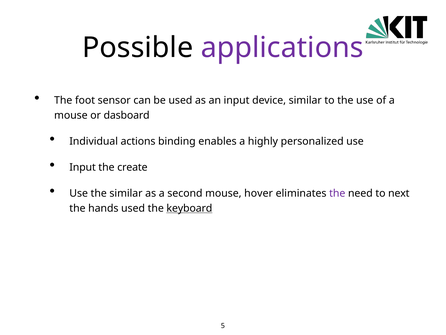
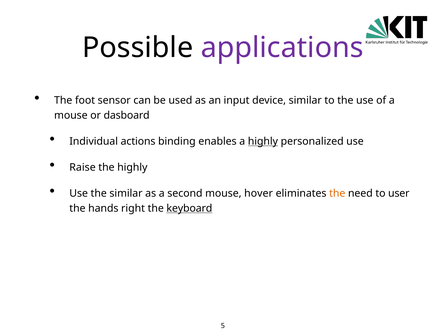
highly underline: none -> present (263, 141)
Input: Input -> Raise (83, 167)
the create: create -> highly (132, 167)
the colour: purple -> orange (337, 193)
next: next -> user (399, 193)
hands used: used -> right (133, 208)
